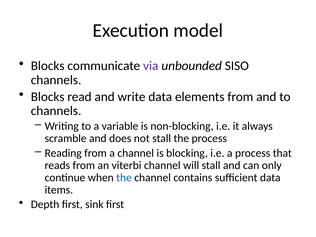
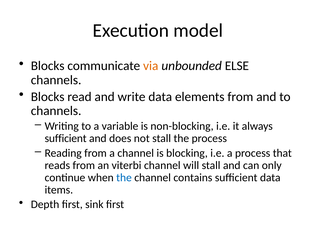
via colour: purple -> orange (151, 66)
SISO: SISO -> ELSE (237, 66)
scramble: scramble -> sufficient (66, 138)
